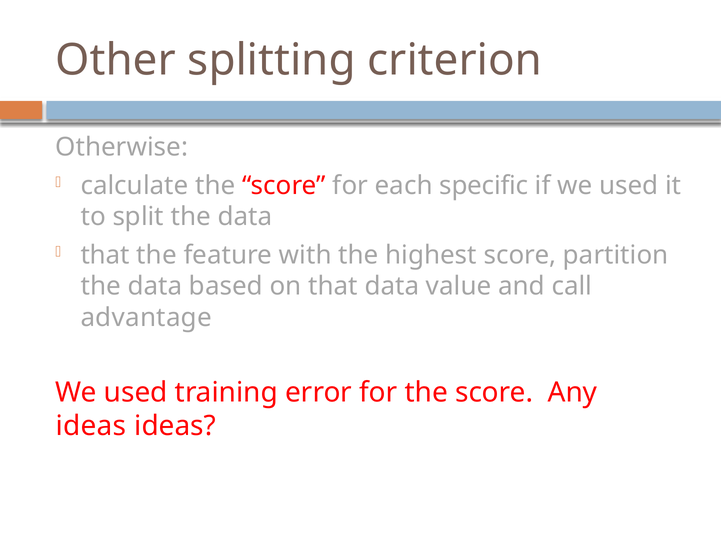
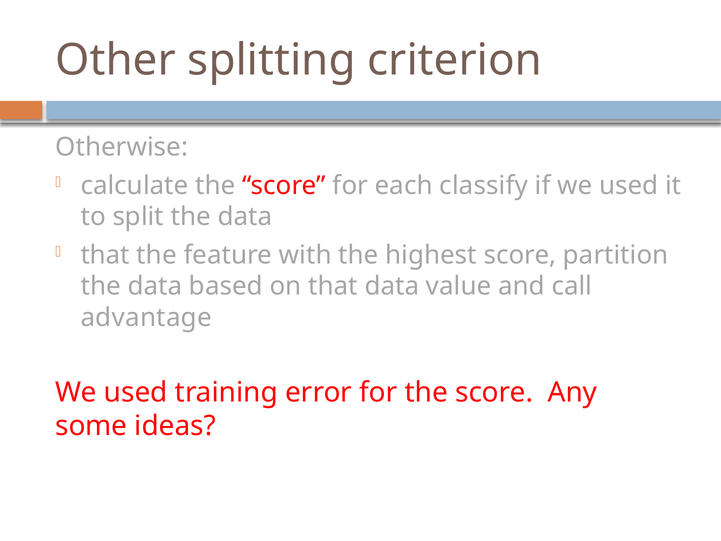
specific: specific -> classify (484, 185)
ideas: ideas -> some (91, 426)
